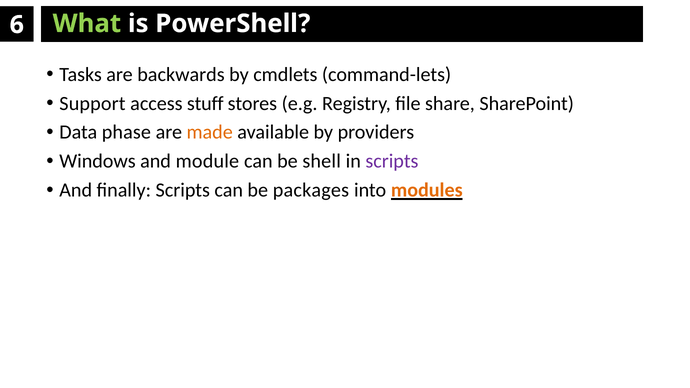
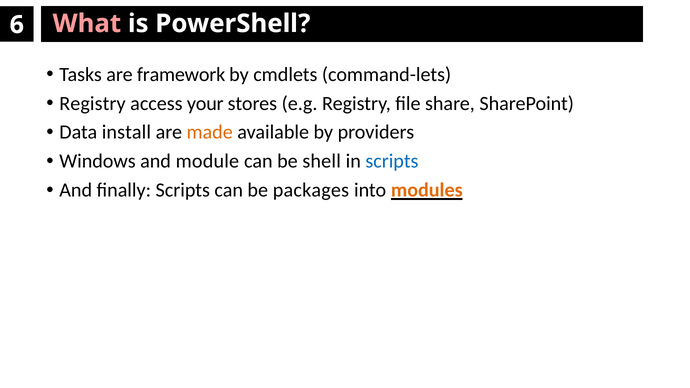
What colour: light green -> pink (87, 24)
backwards: backwards -> framework (181, 75)
Support: Support -> Registry (92, 103)
stuff: stuff -> your (205, 103)
phase: phase -> install (126, 132)
scripts colour: purple -> blue (392, 161)
